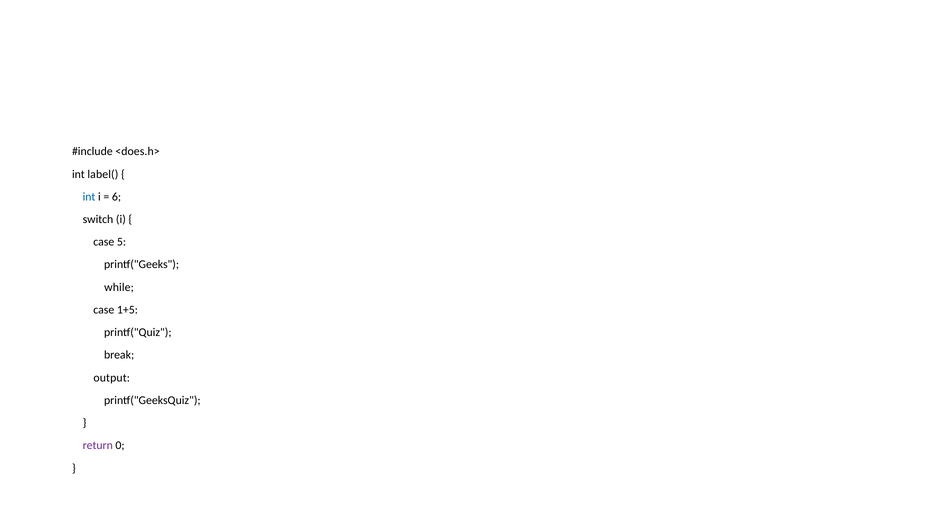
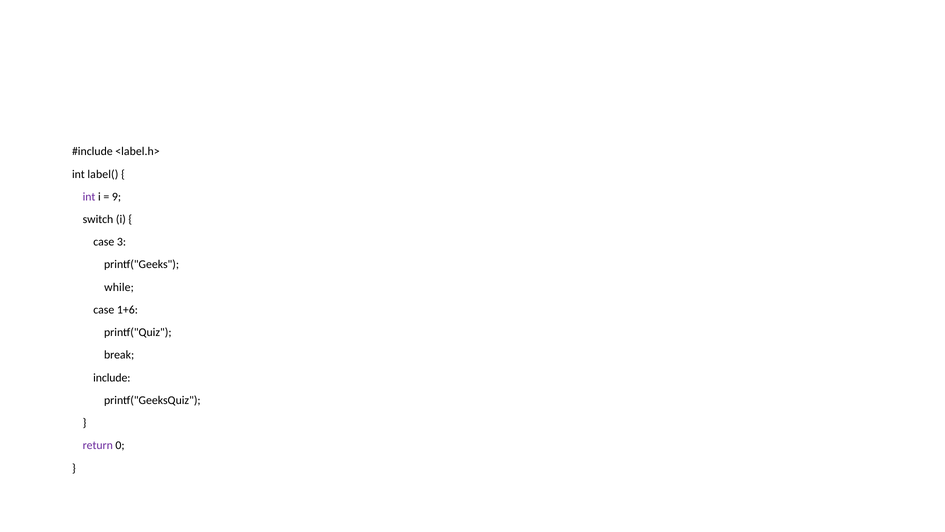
<does.h>: <does.h> -> <label.h> (138, 151)
int colour: blue -> purple (89, 197)
6: 6 -> 9 (116, 197)
5: 5 -> 3 (121, 242)
1+5: 1+5 -> 1+6 (127, 310)
output: output -> include (112, 377)
